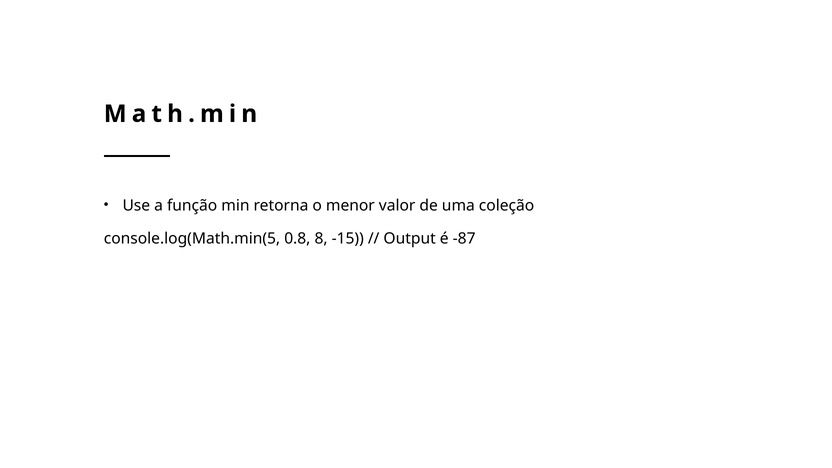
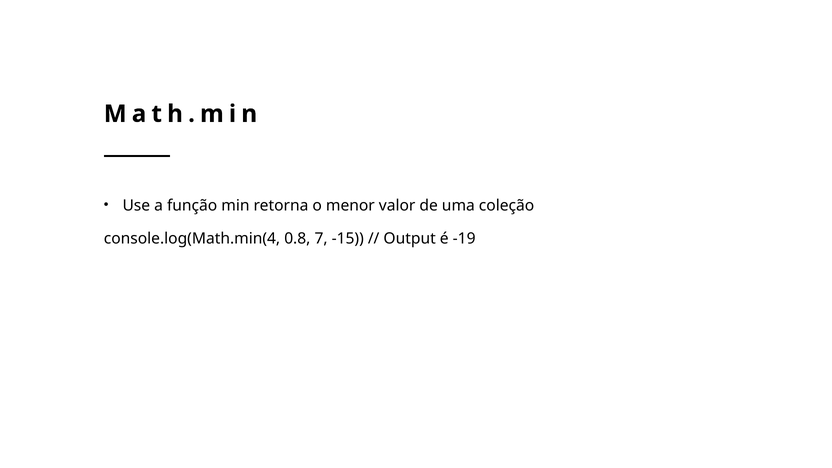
console.log(Math.min(5: console.log(Math.min(5 -> console.log(Math.min(4 (192, 238)
8: 8 -> 7 (321, 238)
-87: -87 -> -19 (464, 238)
